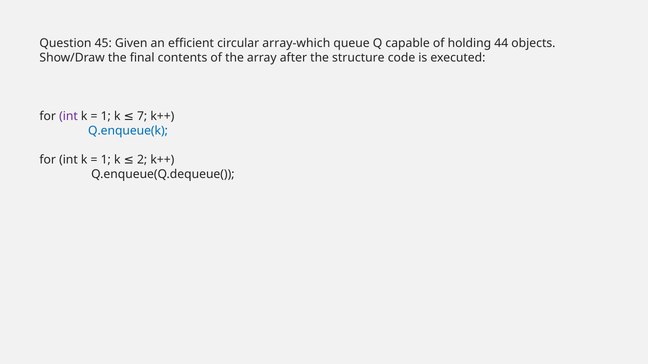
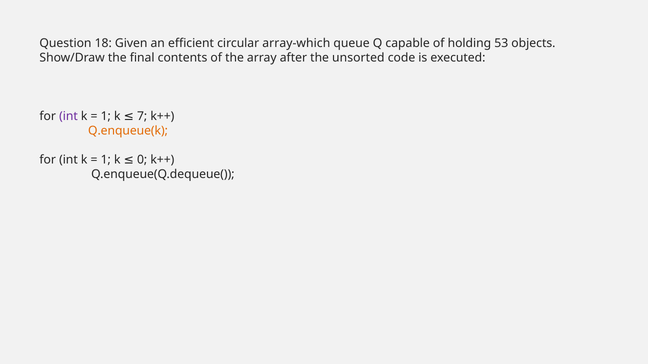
45: 45 -> 18 (103, 43)
44: 44 -> 53 (501, 43)
structure: structure -> unsorted (358, 58)
Q.enqueue(k colour: blue -> orange (128, 131)
2: 2 -> 0 (142, 160)
